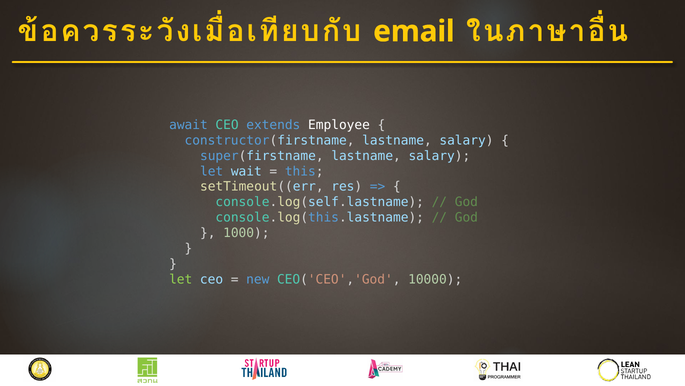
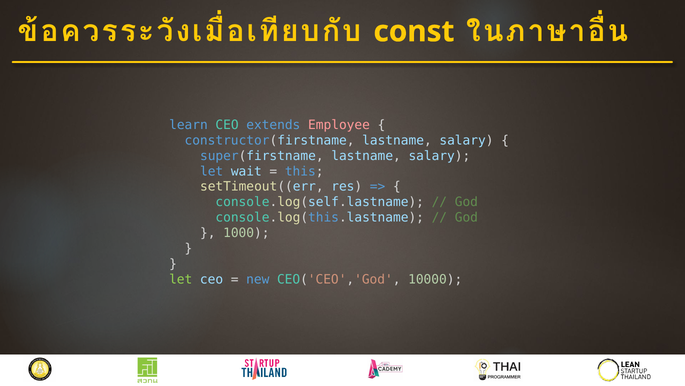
email: email -> const (414, 31)
await: await -> learn (188, 125)
Employee colour: white -> pink (339, 125)
